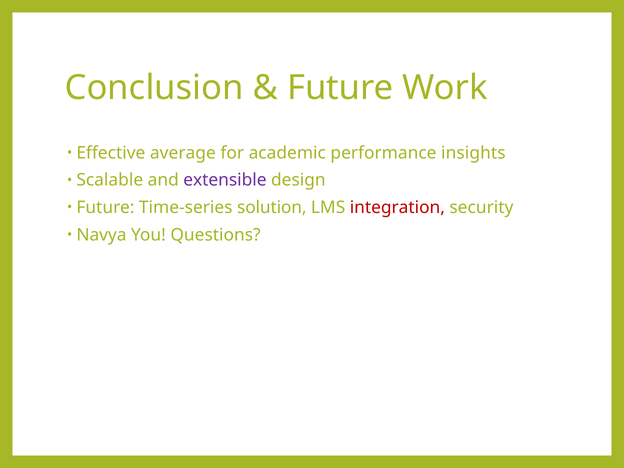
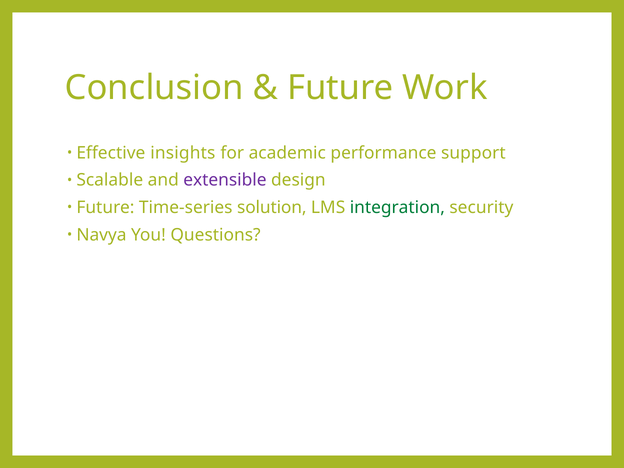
average: average -> insights (183, 153)
insights: insights -> support (473, 153)
integration colour: red -> green (397, 208)
